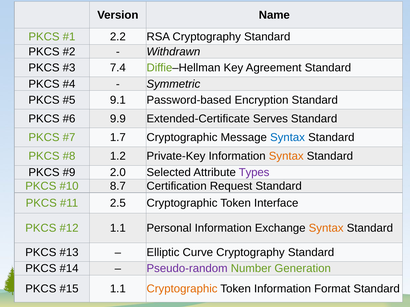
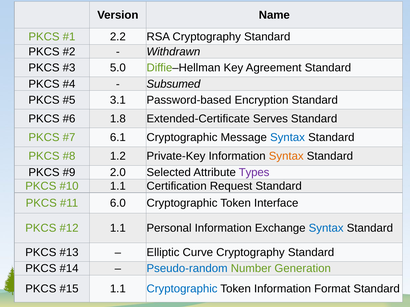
7.4: 7.4 -> 5.0 (118, 68)
Symmetric: Symmetric -> Subsumed (173, 84)
9.1: 9.1 -> 3.1 (118, 100)
9.9: 9.9 -> 1.8 (118, 119)
1.7: 1.7 -> 6.1 (118, 138)
8.7: 8.7 -> 1.1 (118, 186)
2.5: 2.5 -> 6.0 (118, 203)
Syntax colour: orange -> blue (326, 229)
Pseudo-random colour: purple -> blue (187, 269)
Cryptographic colour: orange -> blue (182, 289)
